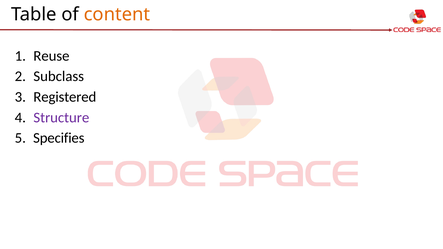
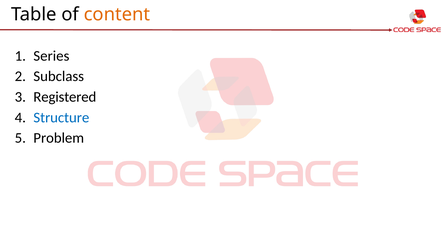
Reuse: Reuse -> Series (51, 56)
Structure colour: purple -> blue (61, 118)
Specifies: Specifies -> Problem (59, 138)
